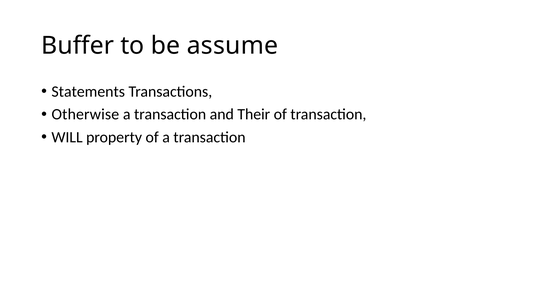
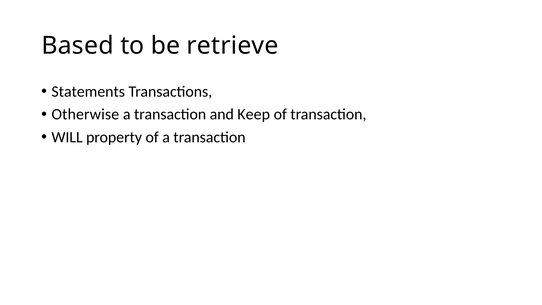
Buffer: Buffer -> Based (77, 46)
assume: assume -> retrieve (232, 46)
Their: Their -> Keep (254, 114)
